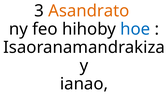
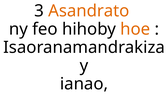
hoe colour: blue -> orange (135, 29)
